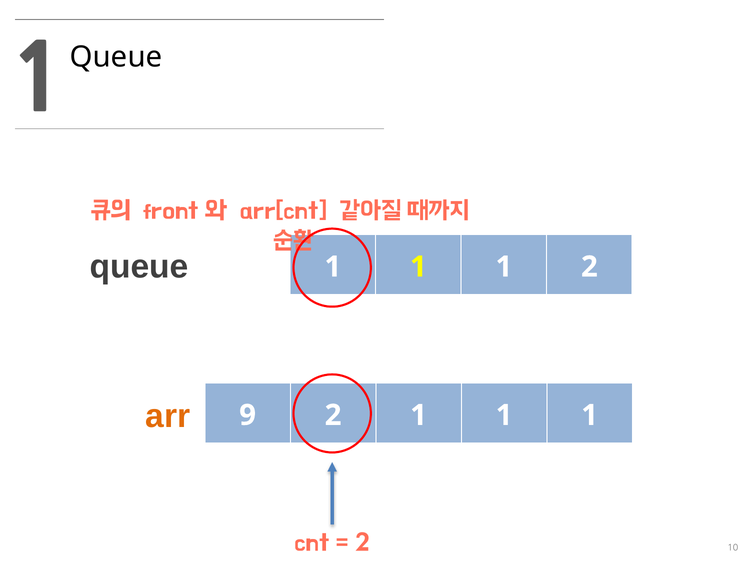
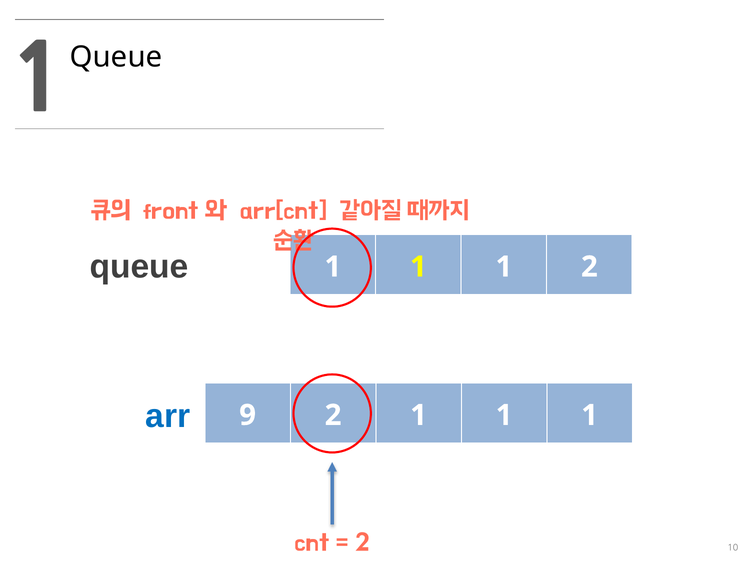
arr colour: orange -> blue (168, 416)
